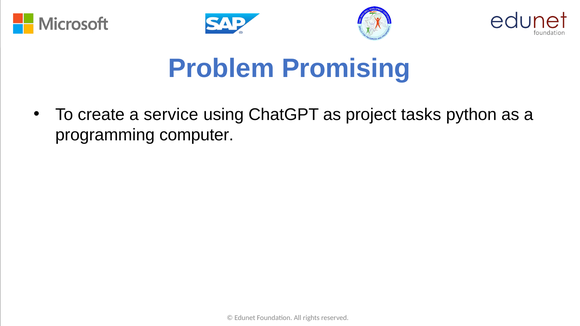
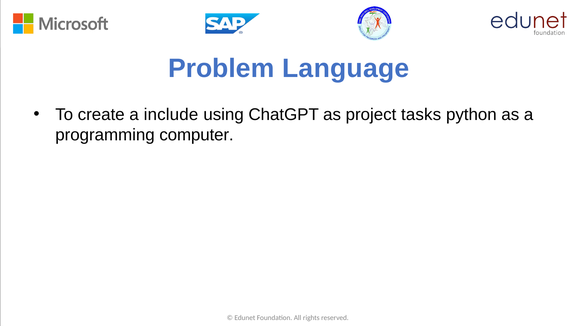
Promising: Promising -> Language (346, 68)
service: service -> include (171, 115)
